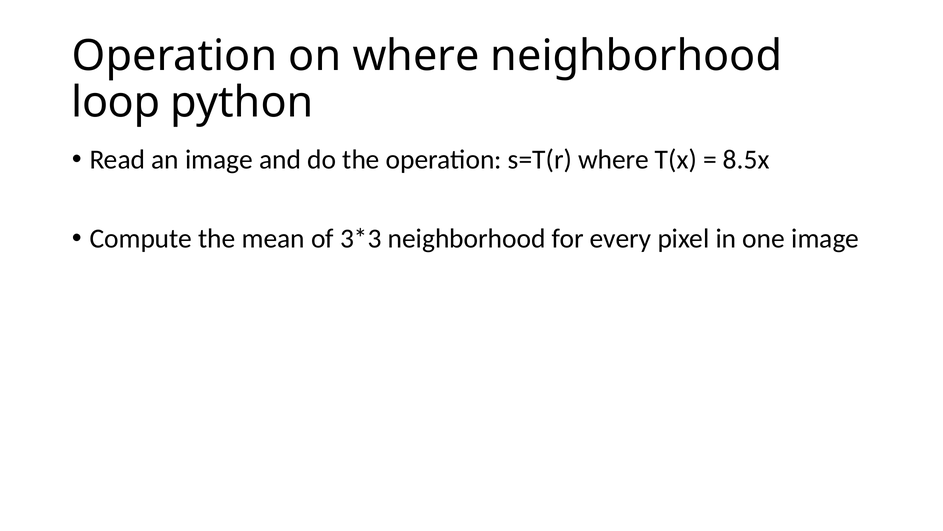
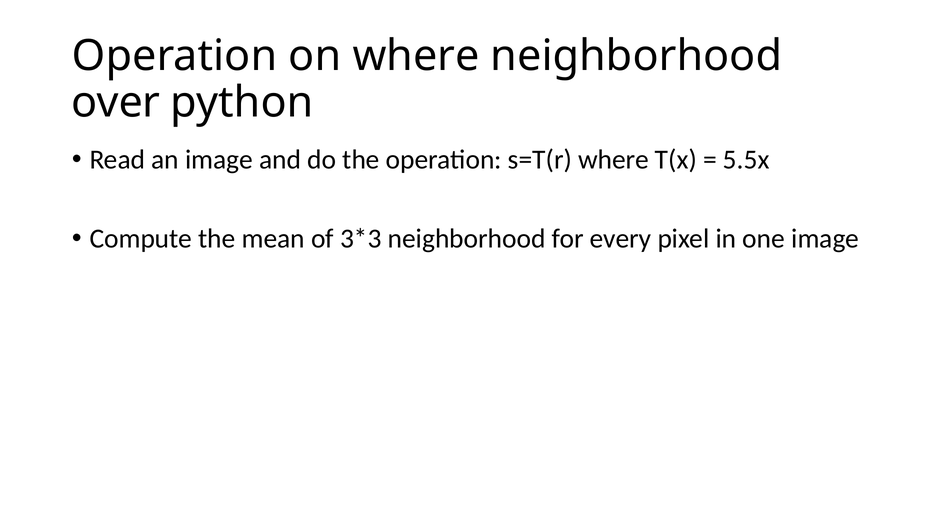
loop: loop -> over (116, 103)
8.5x: 8.5x -> 5.5x (746, 159)
